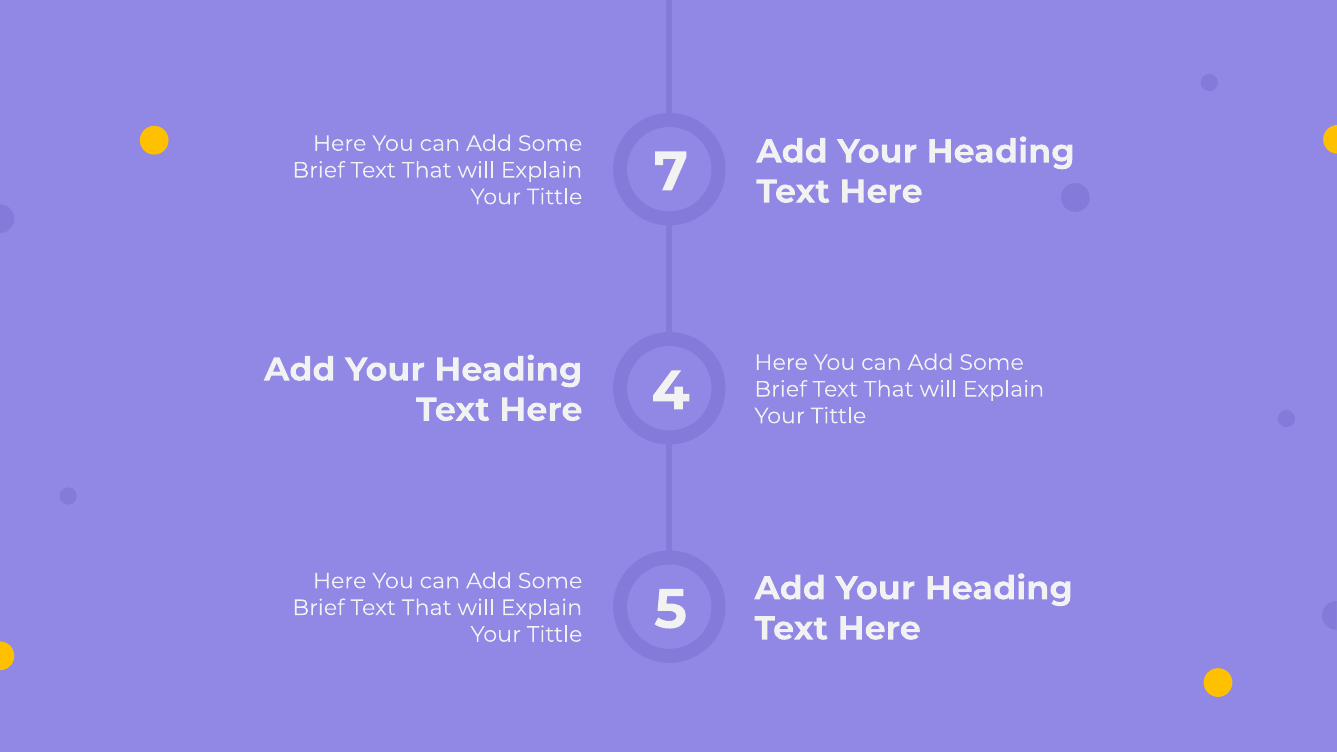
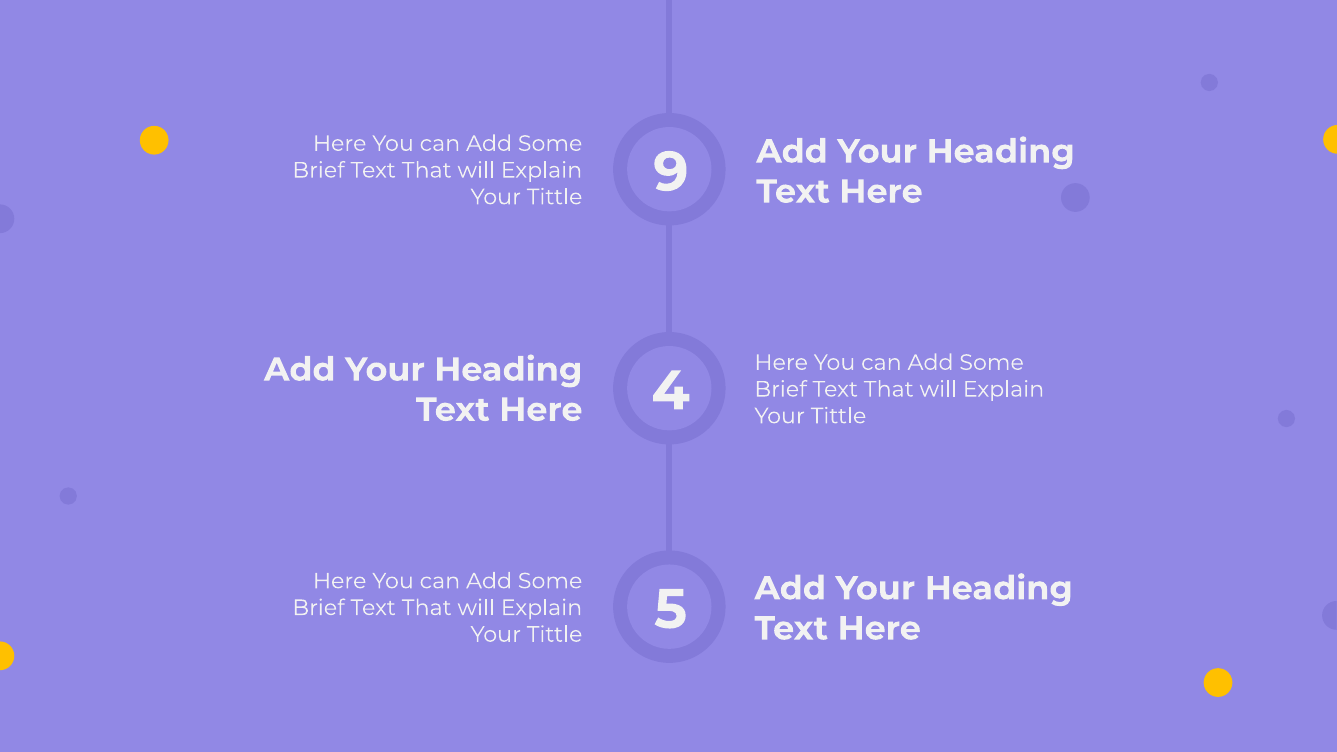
7: 7 -> 9 (671, 172)
